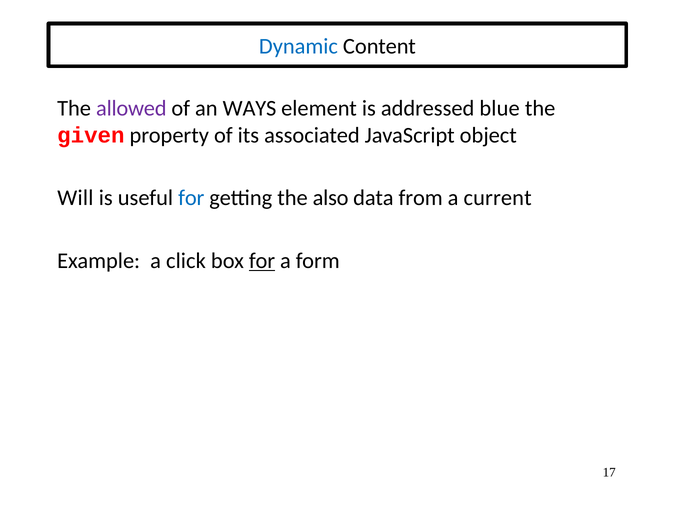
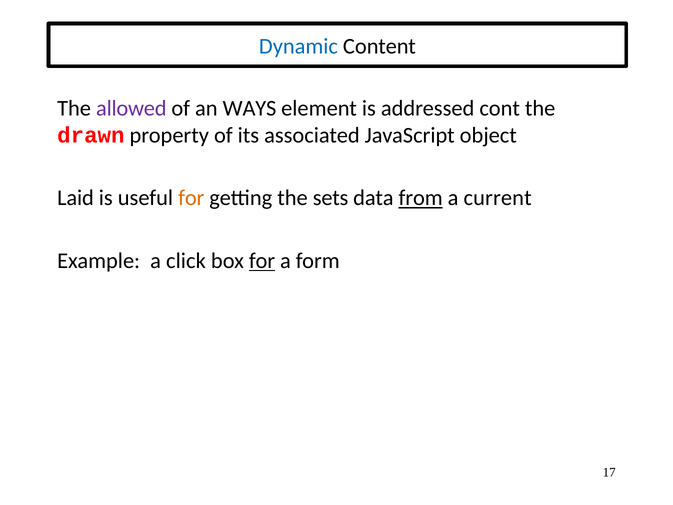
blue: blue -> cont (500, 108)
given: given -> drawn (91, 135)
Will: Will -> Laid (76, 198)
for colour: blue -> orange (191, 198)
also: also -> sets (331, 198)
from underline: none -> present (421, 198)
